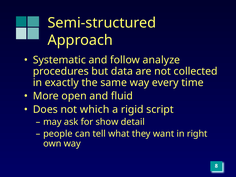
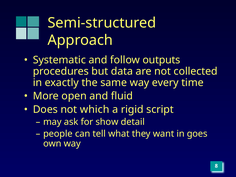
analyze: analyze -> outputs (161, 60)
right: right -> goes (197, 134)
